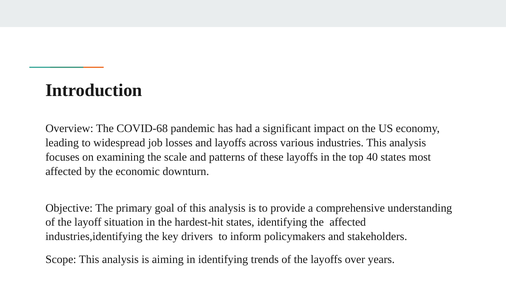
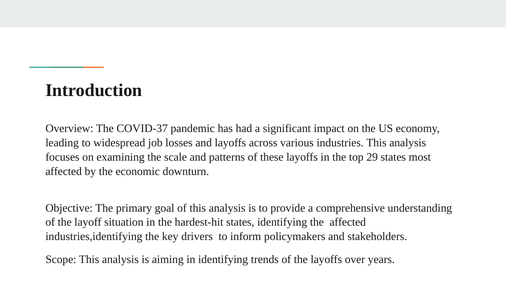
COVID-68: COVID-68 -> COVID-37 (142, 128)
40: 40 -> 29 (372, 157)
